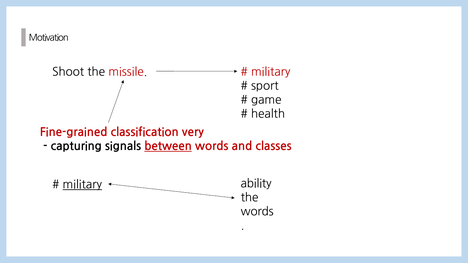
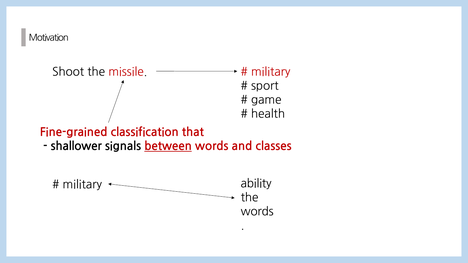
very: very -> that (193, 132)
capturing: capturing -> shallower (76, 146)
military underline: present -> none (82, 185)
